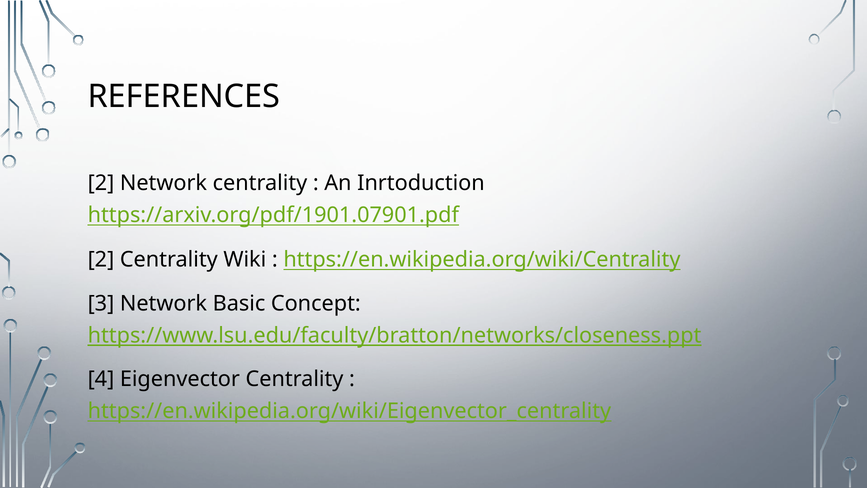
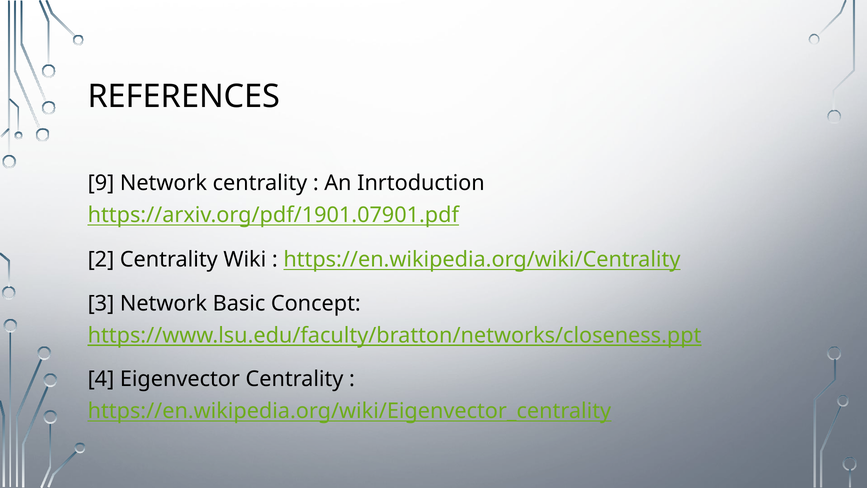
2: 2 -> 9 (101, 183)
